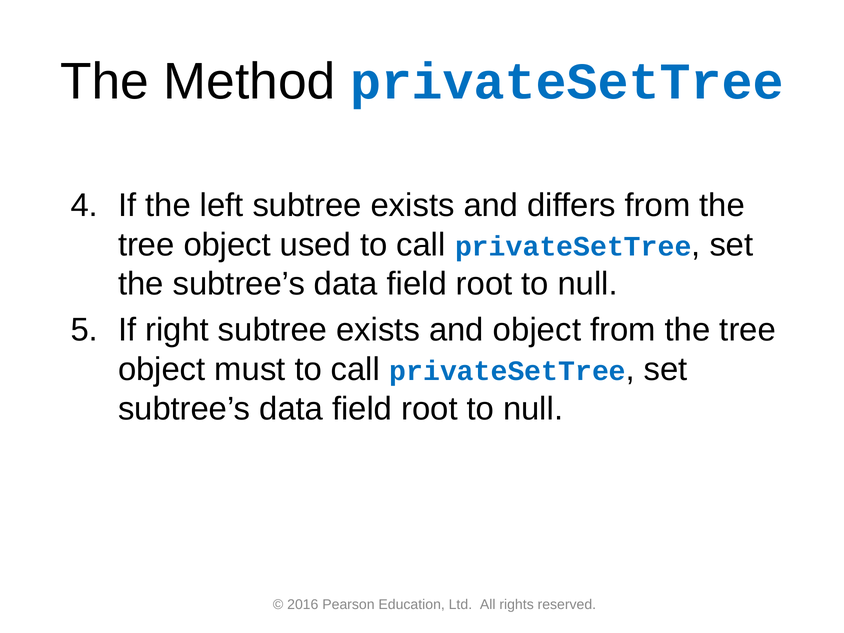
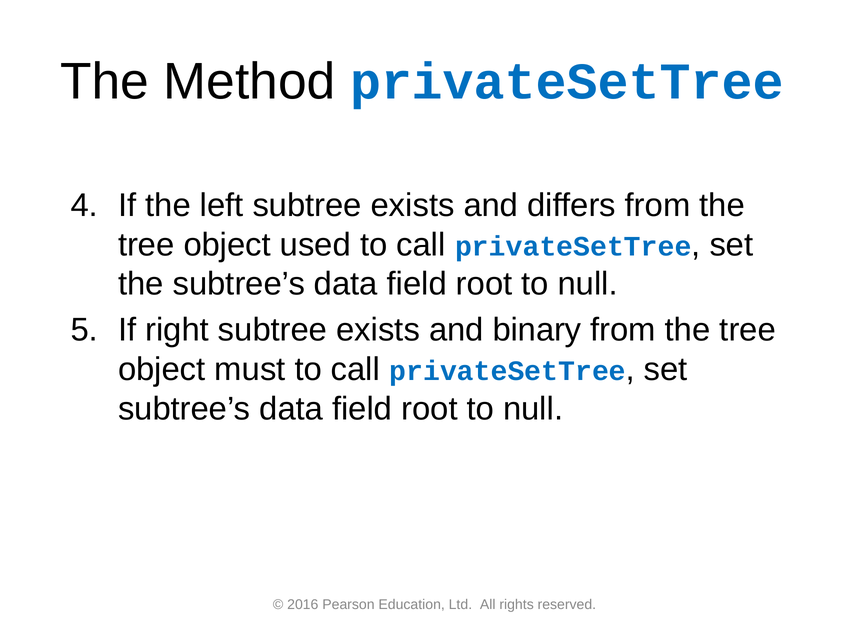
and object: object -> binary (537, 330)
